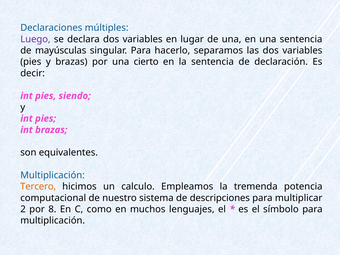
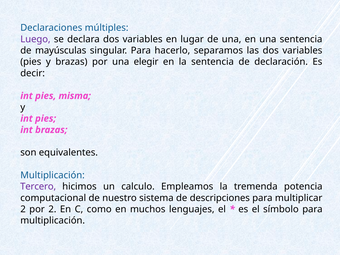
cierto: cierto -> elegir (146, 62)
siendo: siendo -> misma (75, 96)
Tercero colour: orange -> purple (38, 187)
por 8: 8 -> 2 (52, 209)
